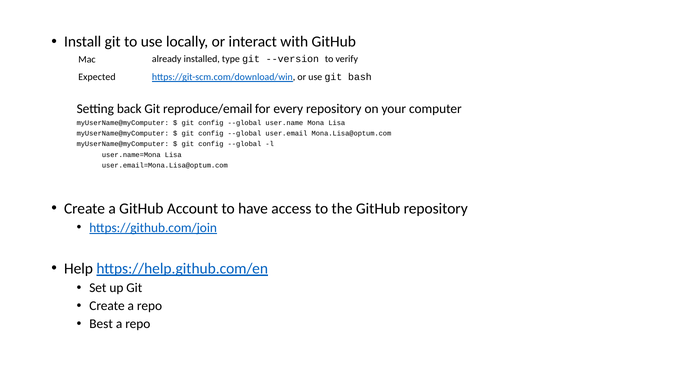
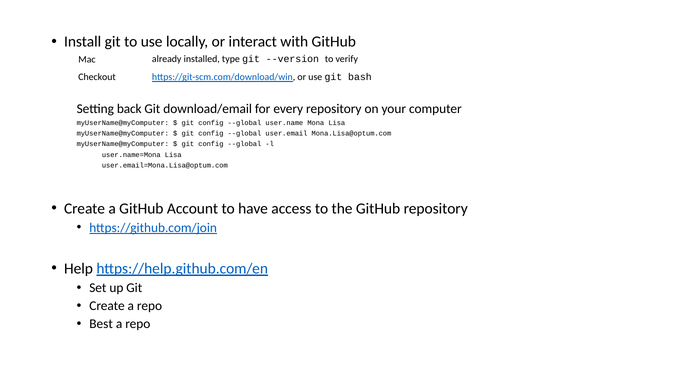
Expected: Expected -> Checkout (97, 77)
reproduce/email: reproduce/email -> download/email (208, 109)
